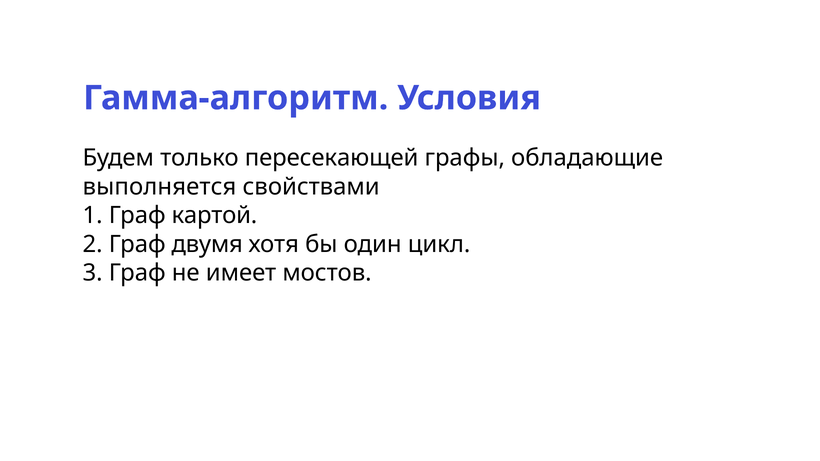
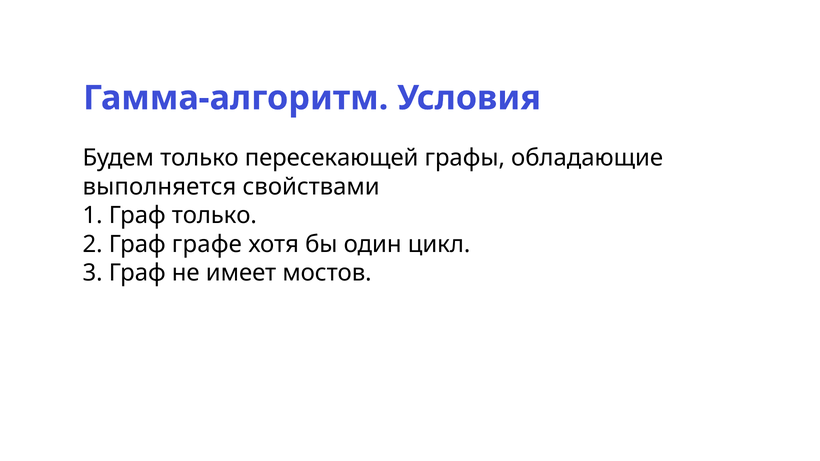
Граф картой: картой -> только (214, 216)
двумя: двумя -> графе (207, 244)
